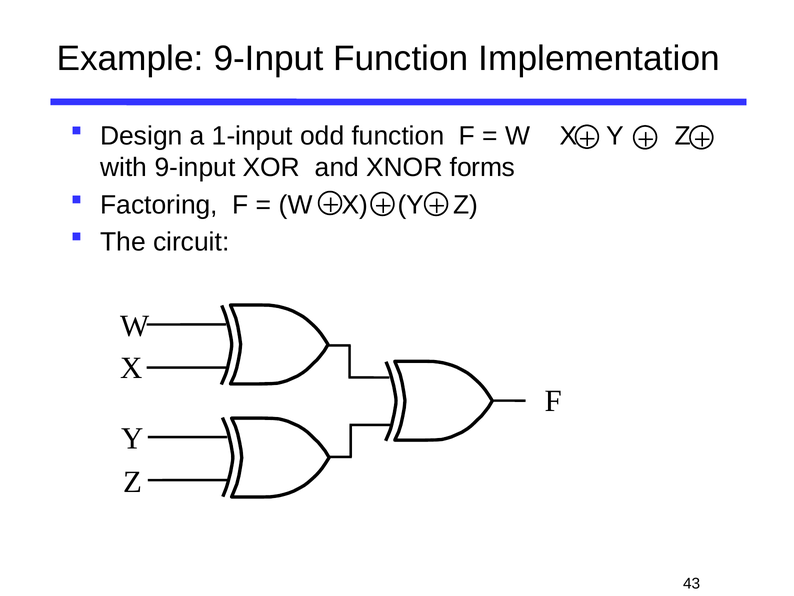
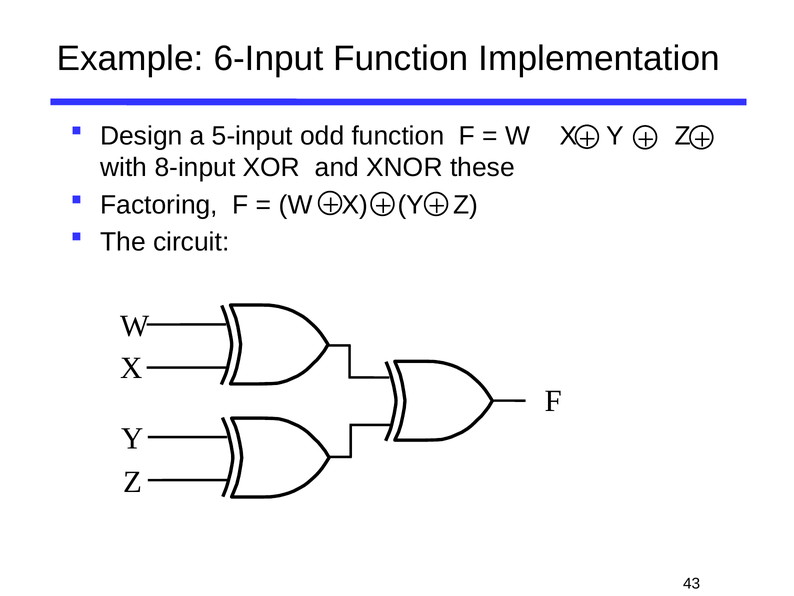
Example 9-Input: 9-Input -> 6-Input (268, 59)
1-input: 1-input -> 5-input (252, 136)
with 9-input: 9-input -> 8-input (195, 168)
forms: forms -> these (482, 168)
